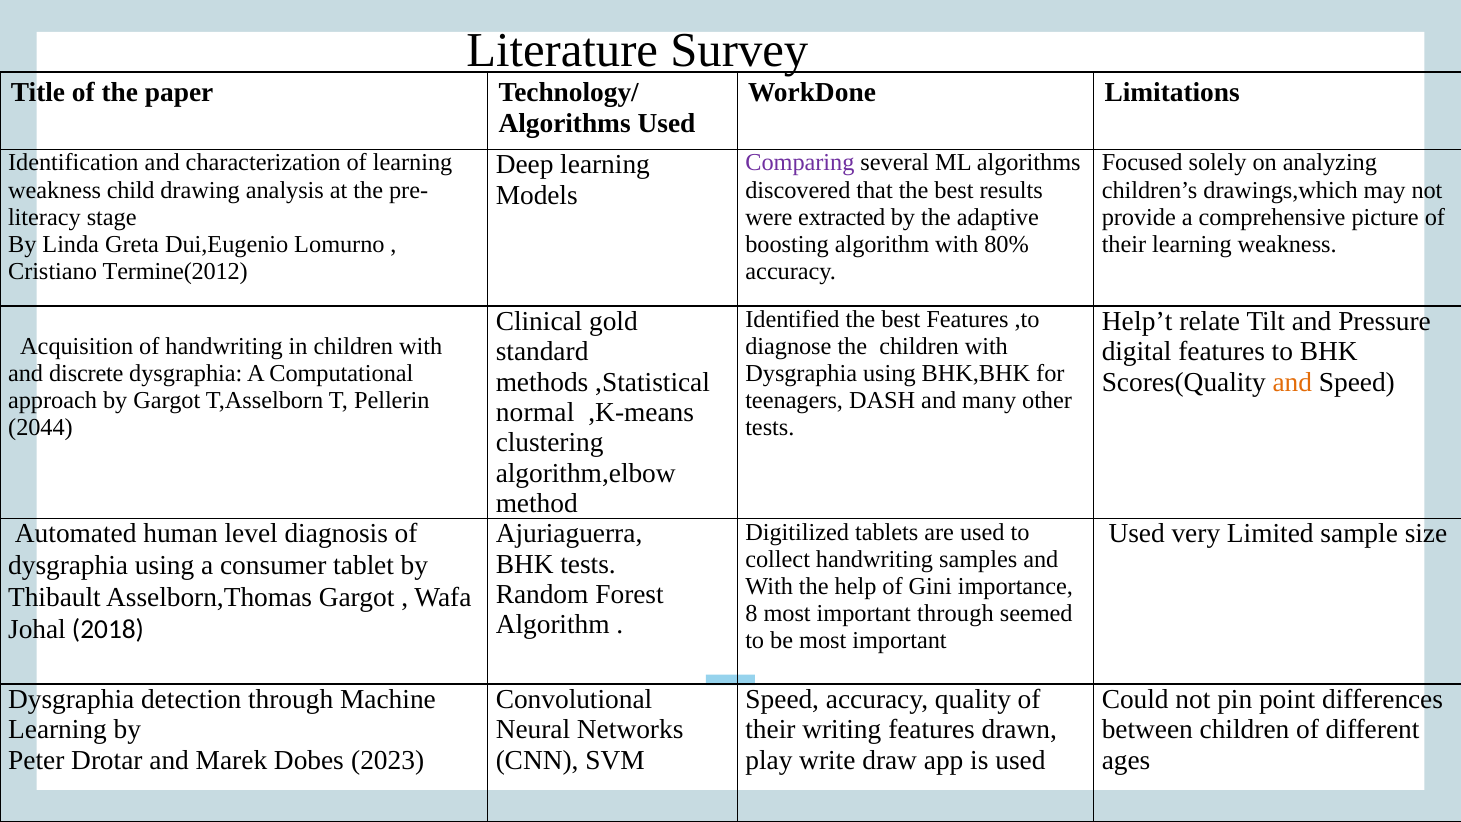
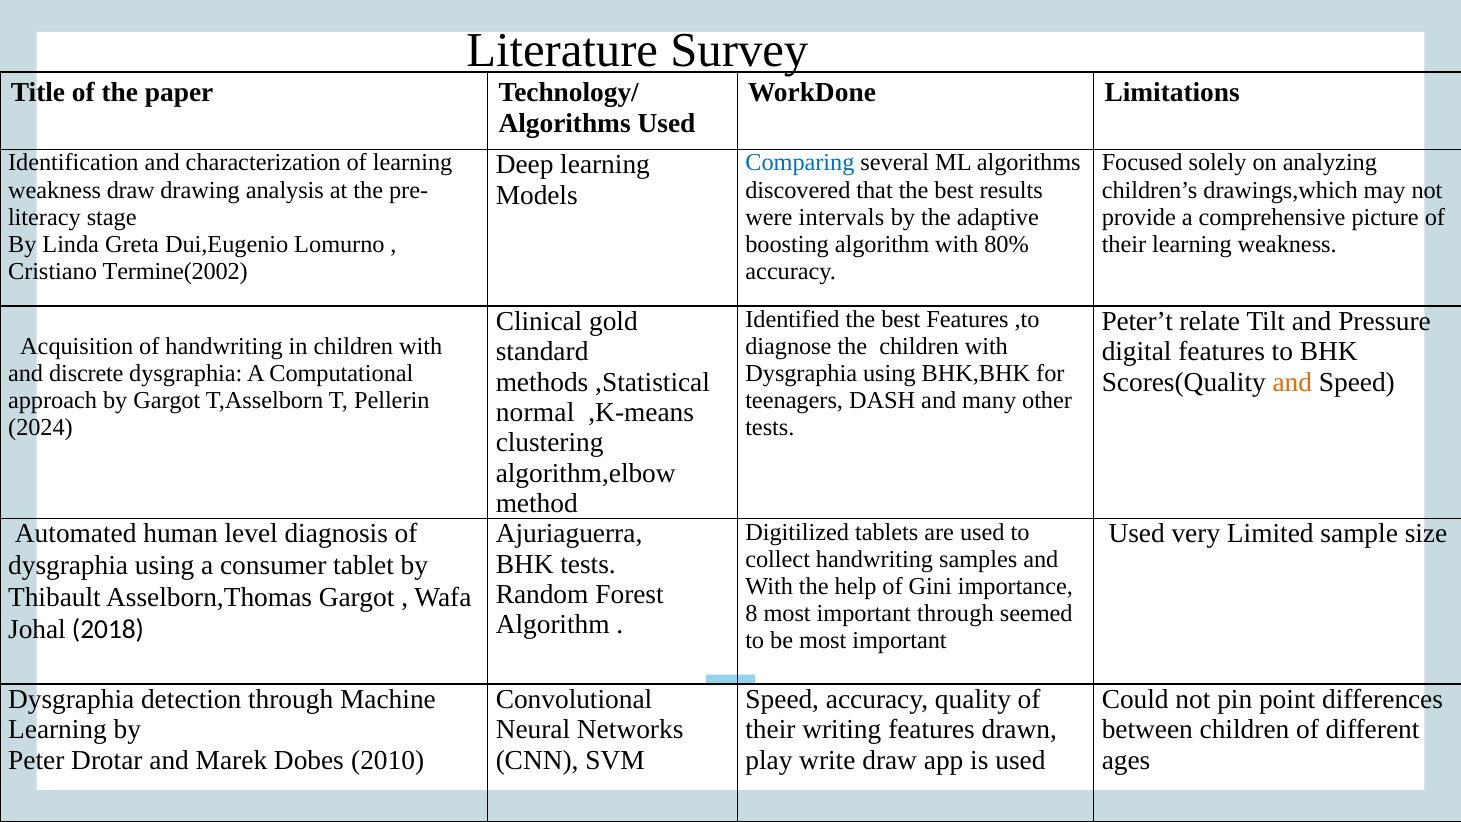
Comparing colour: purple -> blue (800, 163)
weakness child: child -> draw (131, 190)
extracted: extracted -> intervals (842, 217)
Termine(2012: Termine(2012 -> Termine(2002 (175, 271)
Help’t: Help’t -> Peter’t (1137, 321)
2044: 2044 -> 2024 (41, 428)
2023: 2023 -> 2010 (388, 760)
